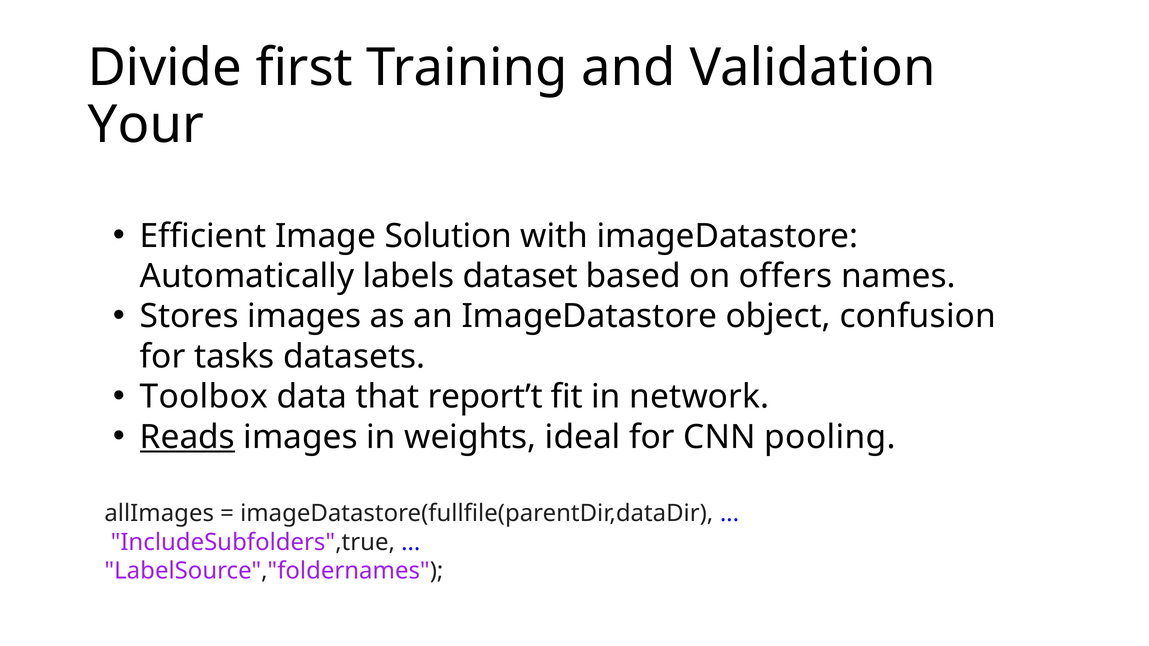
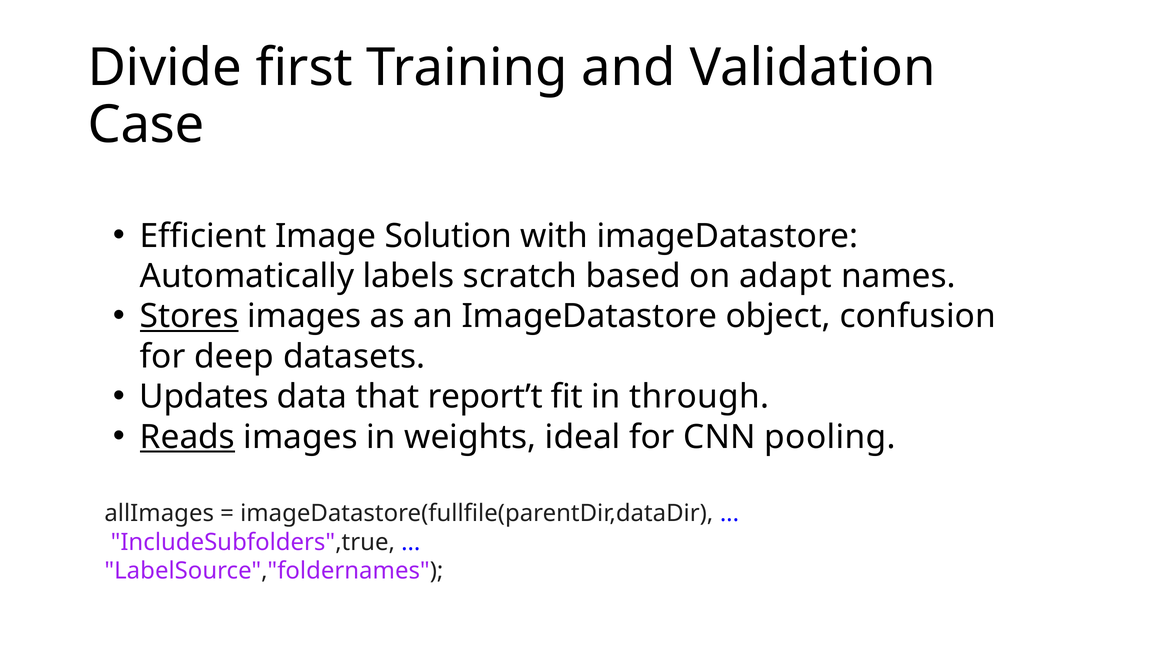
Your: Your -> Case (146, 125)
dataset: dataset -> scratch (520, 276)
offers: offers -> adapt (785, 276)
Stores underline: none -> present (189, 317)
tasks: tasks -> deep (234, 357)
Toolbox: Toolbox -> Updates (204, 397)
network: network -> through (699, 397)
